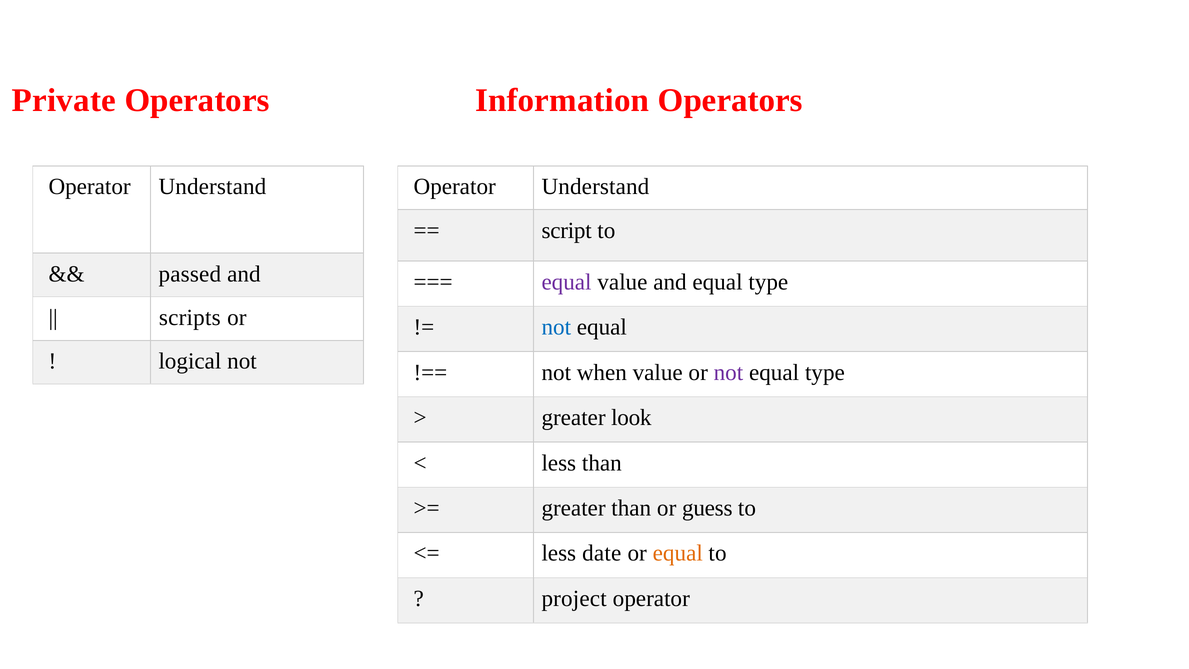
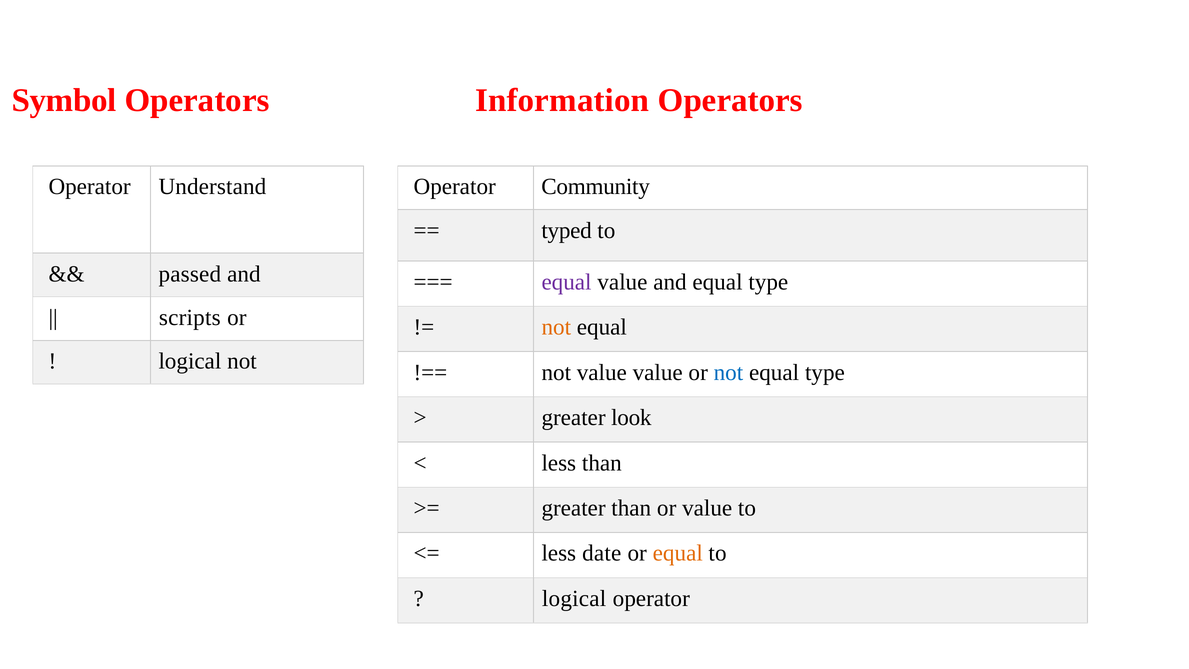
Private: Private -> Symbol (64, 100)
Understand: Understand -> Community (596, 187)
script: script -> typed (567, 230)
not colour: blue -> orange (556, 327)
not when: when -> value (602, 372)
not colour: purple -> blue (728, 372)
or guess: guess -> value (707, 508)
project: project -> logical (574, 598)
